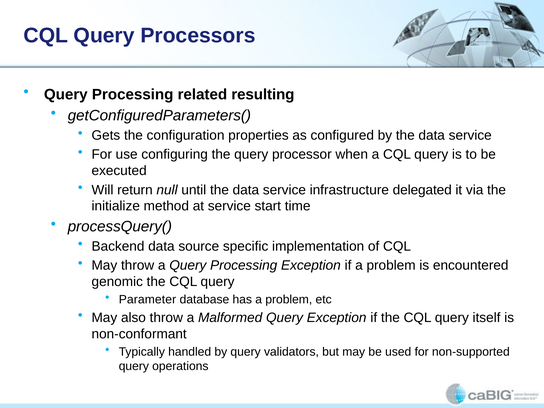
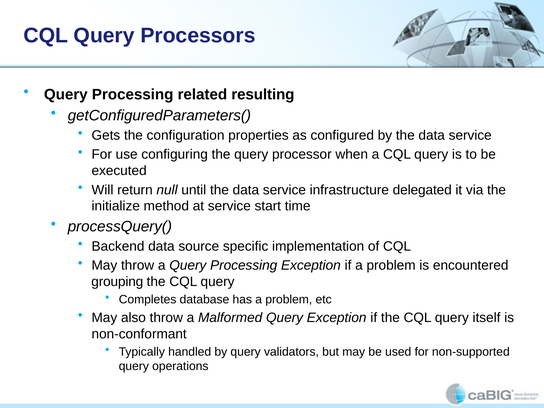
genomic: genomic -> grouping (117, 282)
Parameter: Parameter -> Completes (148, 299)
